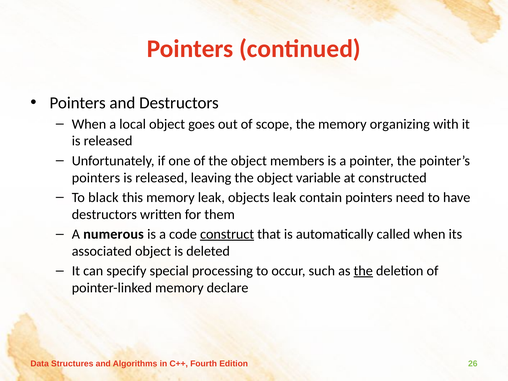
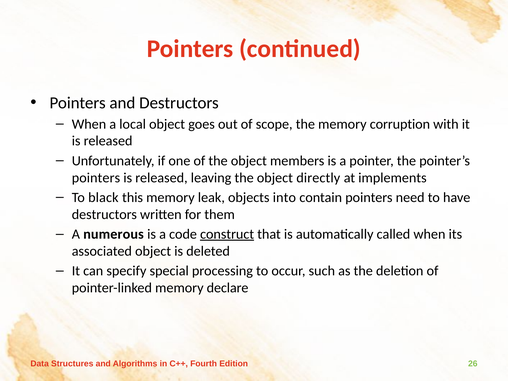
organizing: organizing -> corruption (400, 124)
variable: variable -> directly (318, 178)
constructed: constructed -> implements (392, 178)
objects leak: leak -> into (284, 197)
the underline: present -> none (363, 271)
